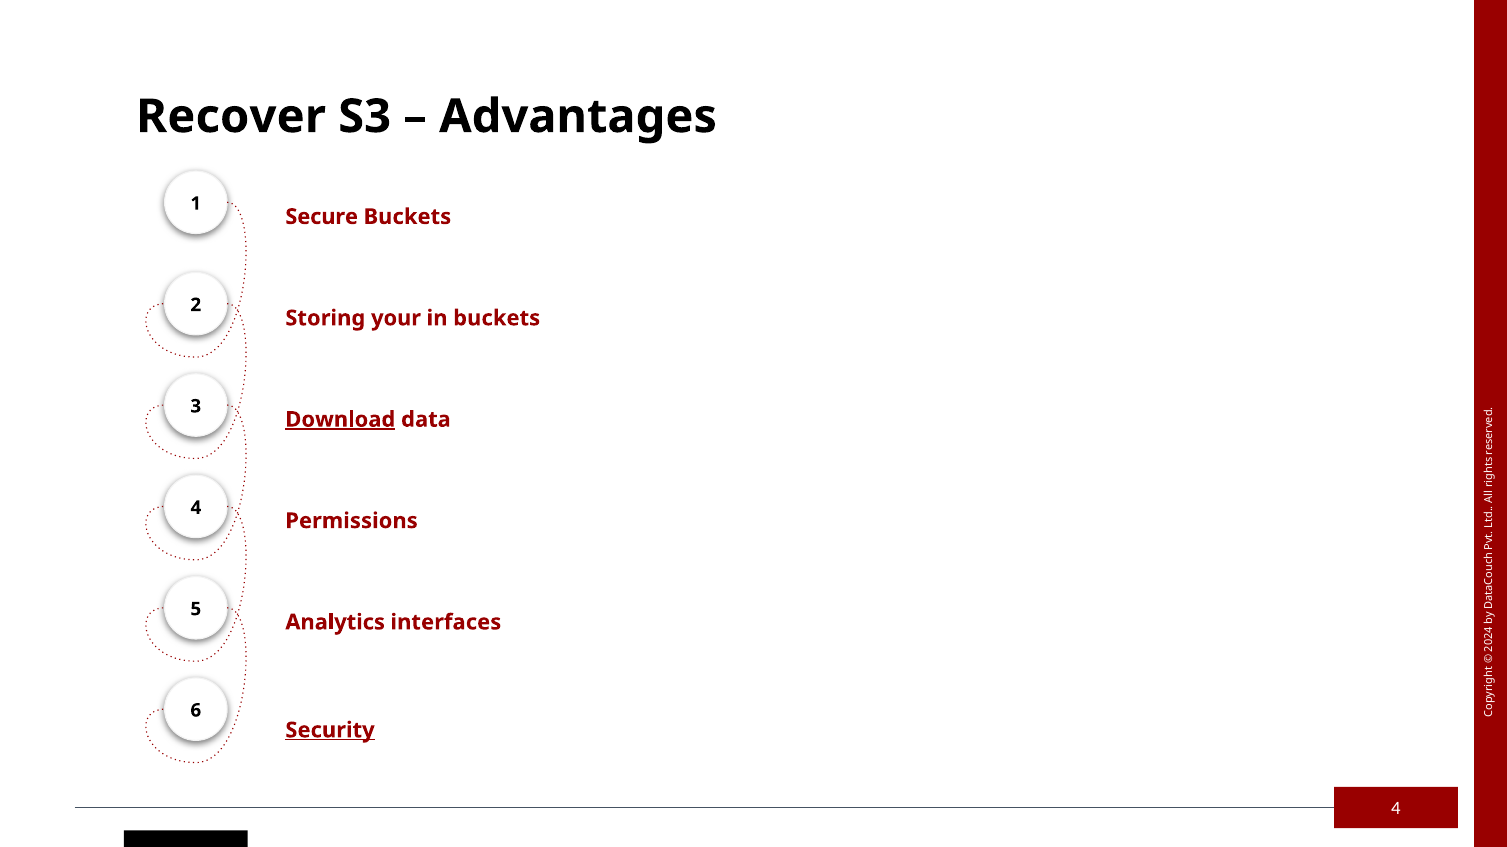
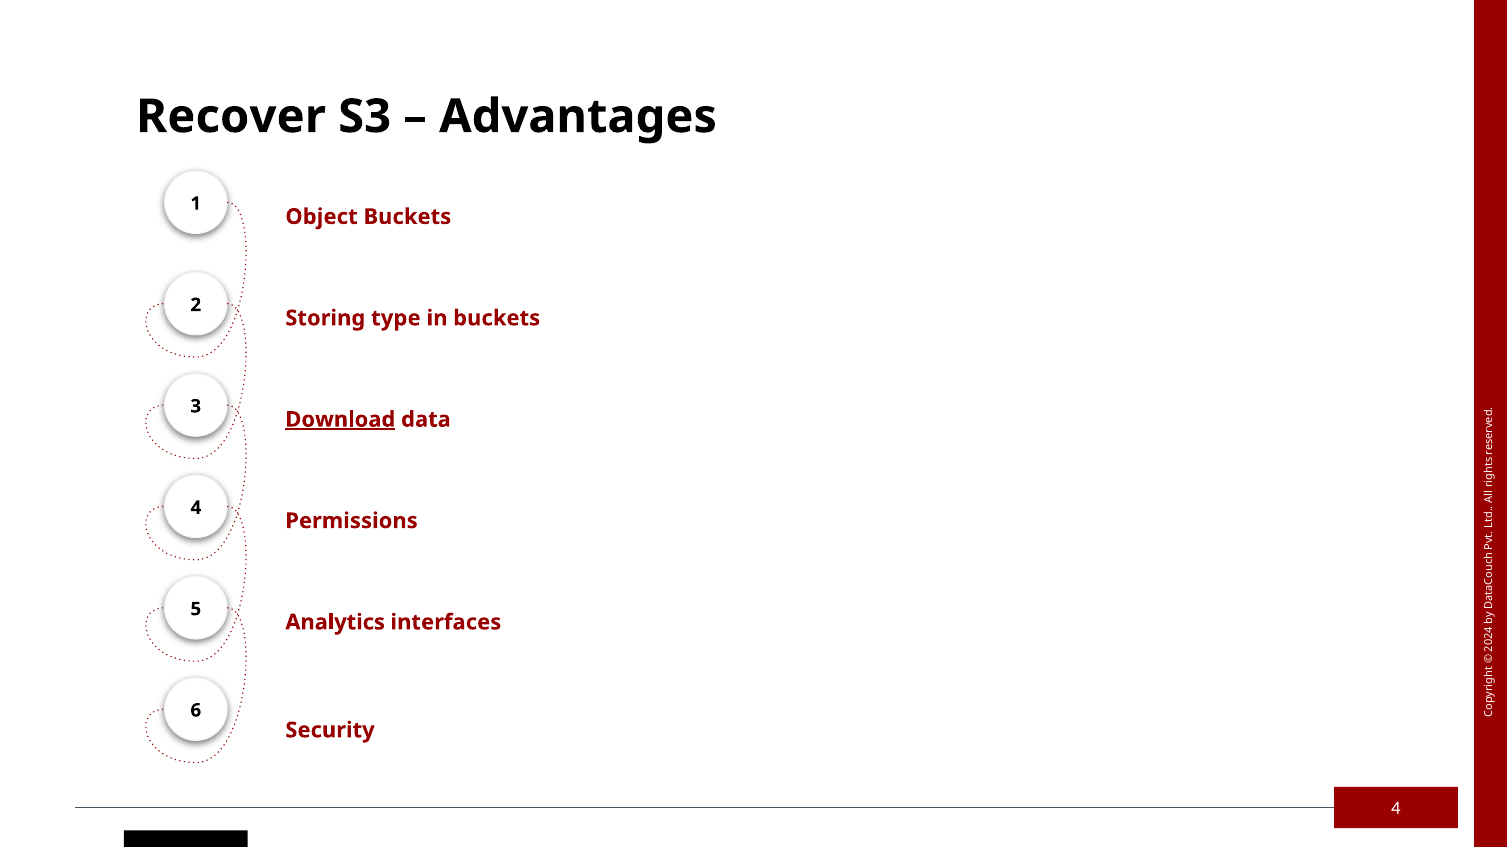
Secure: Secure -> Object (321, 217)
your: your -> type (396, 318)
Security underline: present -> none (330, 731)
